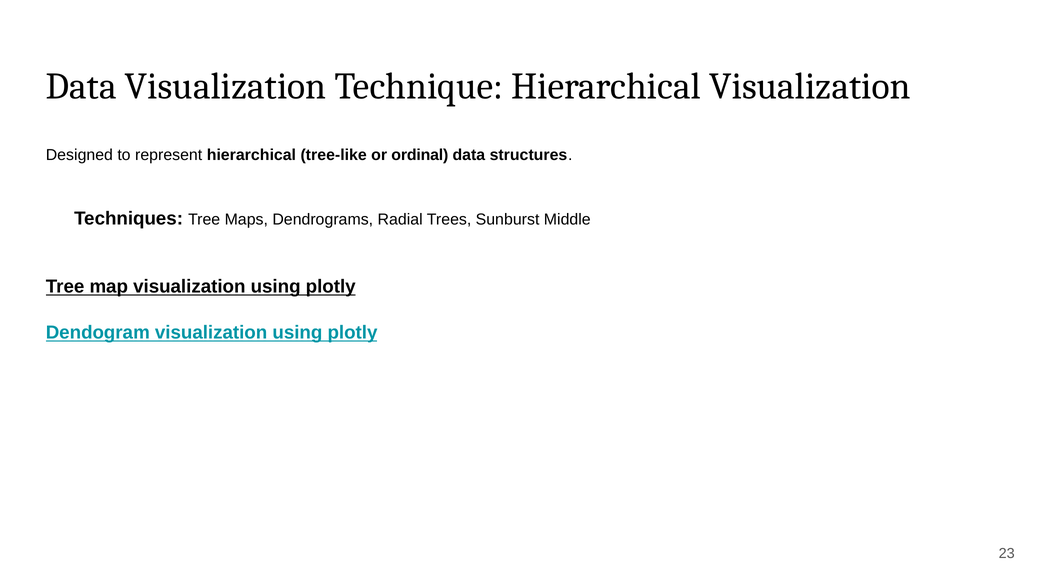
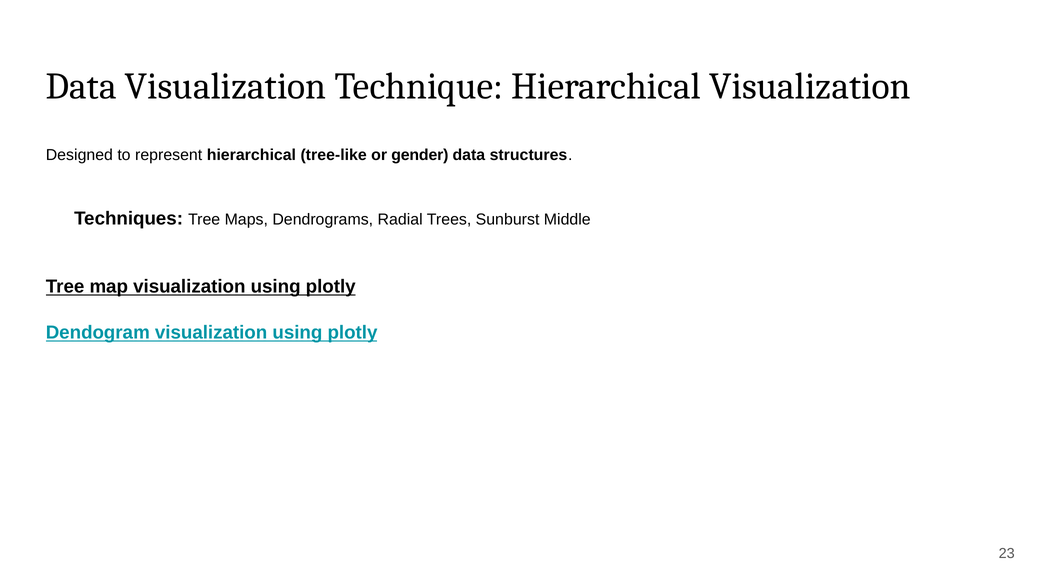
ordinal: ordinal -> gender (420, 155)
